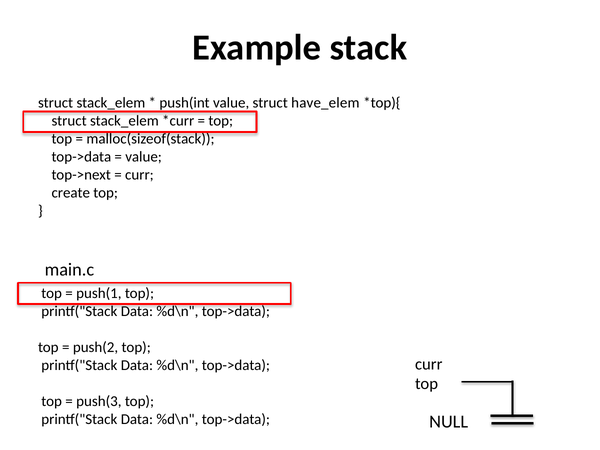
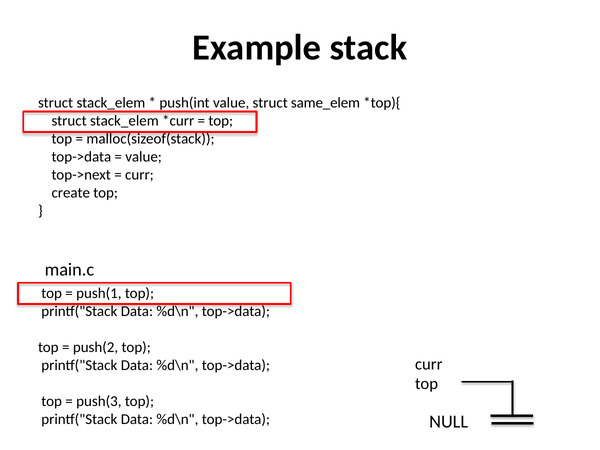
have_elem: have_elem -> same_elem (326, 103)
